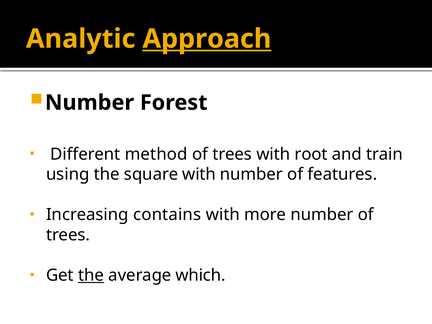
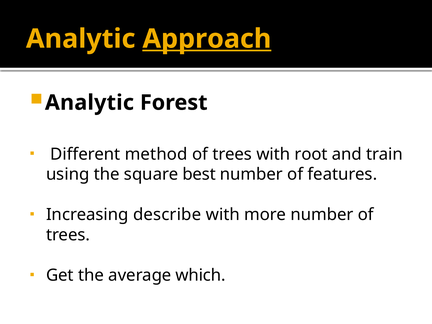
Number: Number -> Analytic (89, 103)
square with: with -> best (199, 174)
contains: contains -> describe (167, 215)
the underline: present -> none (91, 275)
